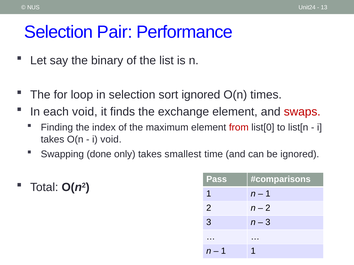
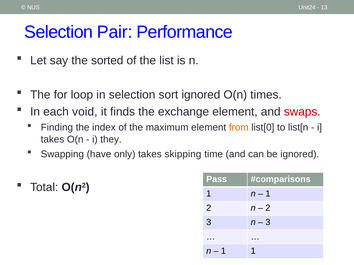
binary: binary -> sorted (107, 61)
from colour: red -> orange (239, 128)
i void: void -> they (111, 140)
done: done -> have (99, 154)
smallest: smallest -> skipping (183, 154)
